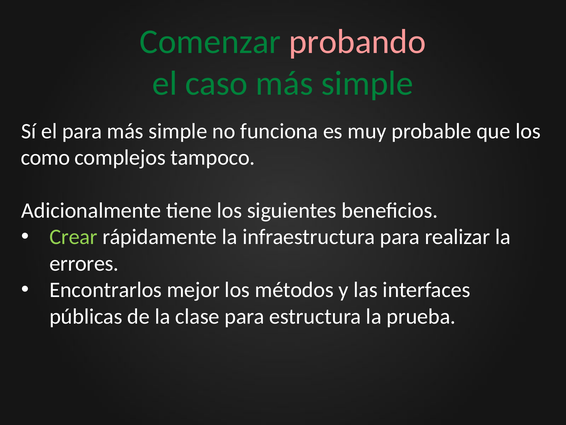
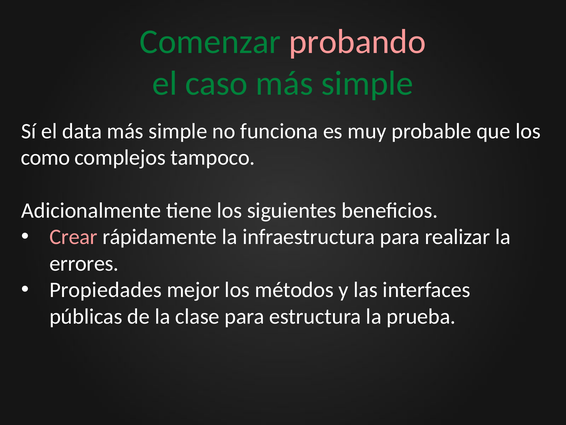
el para: para -> data (82, 131)
Crear colour: light green -> pink (74, 237)
Encontrarlos: Encontrarlos -> Propiedades (106, 290)
